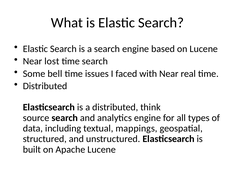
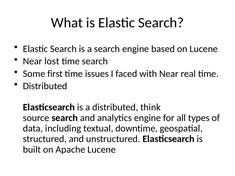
bell: bell -> first (55, 74)
mappings: mappings -> downtime (137, 129)
